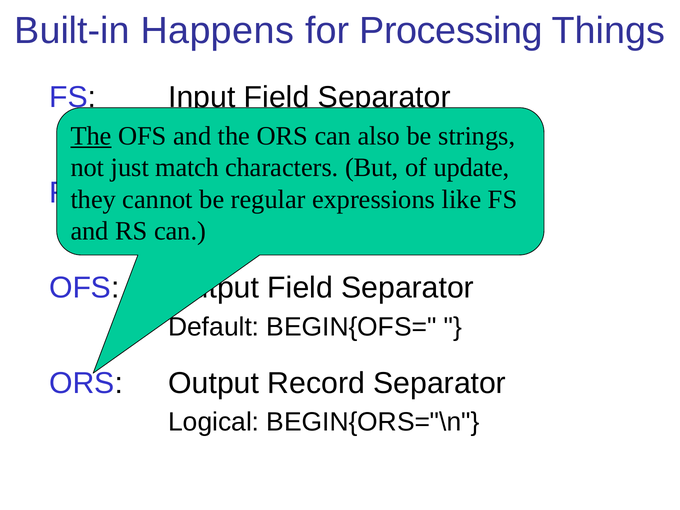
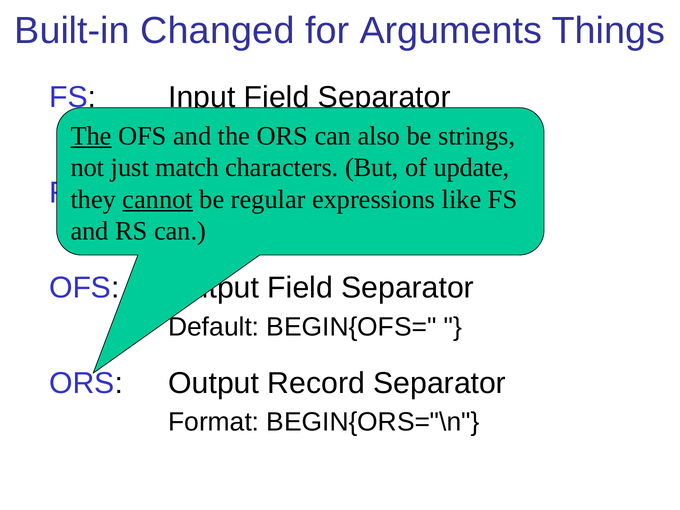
Happens: Happens -> Changed (217, 31)
Processing: Processing -> Arguments (451, 31)
cannot underline: none -> present (158, 199)
Logical: Logical -> Format (214, 422)
